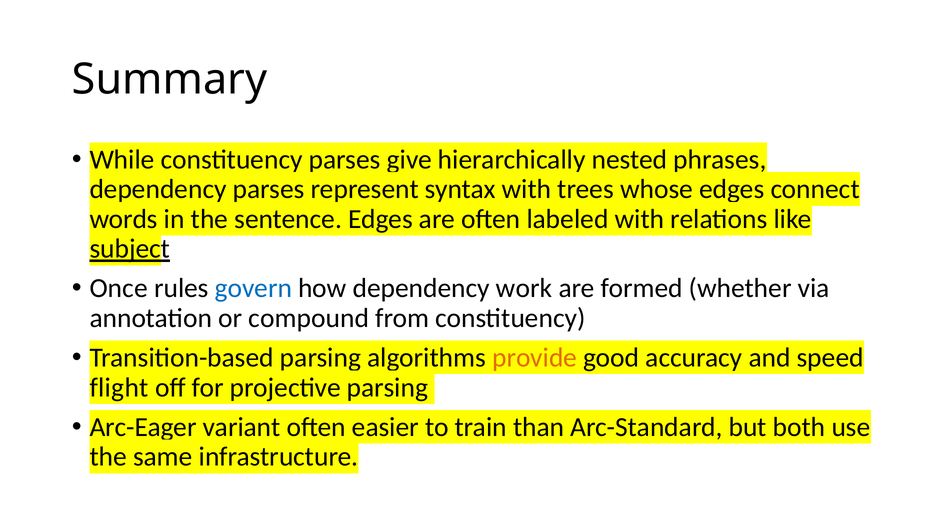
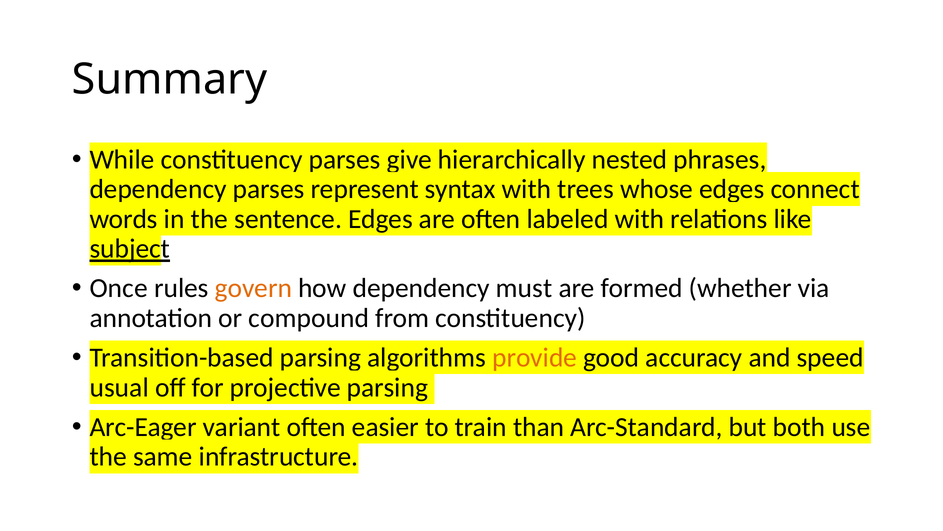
govern colour: blue -> orange (253, 288)
work: work -> must (524, 288)
flight: flight -> usual (119, 387)
